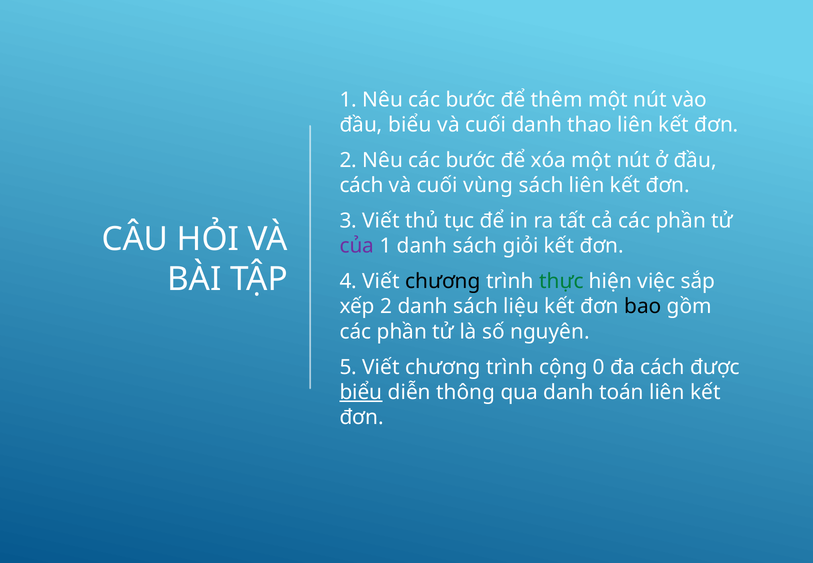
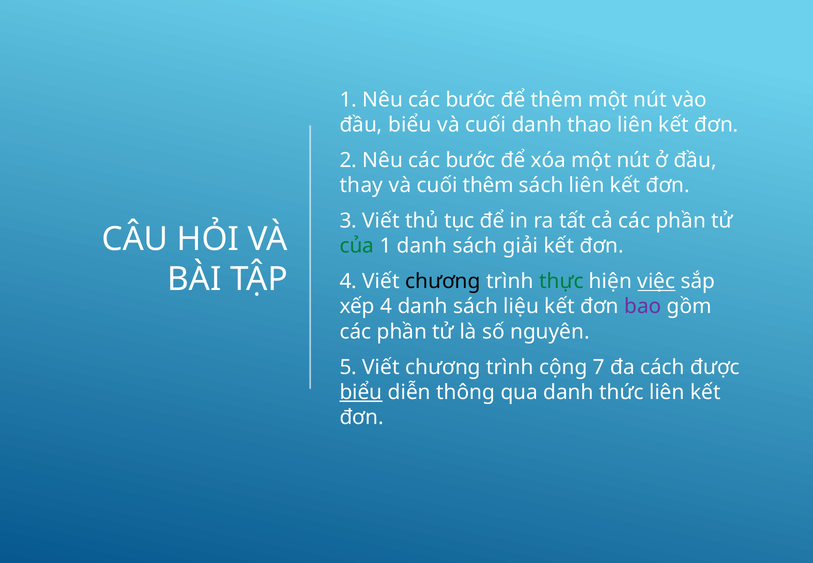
cách: cách -> thay (361, 185)
cuối vùng: vùng -> thêm (488, 185)
của colour: purple -> green (357, 246)
giỏi: giỏi -> giải (521, 246)
việc underline: none -> present (656, 281)
xếp 2: 2 -> 4 (386, 307)
bao colour: black -> purple (643, 307)
0: 0 -> 7 (599, 367)
toán: toán -> thức (622, 392)
